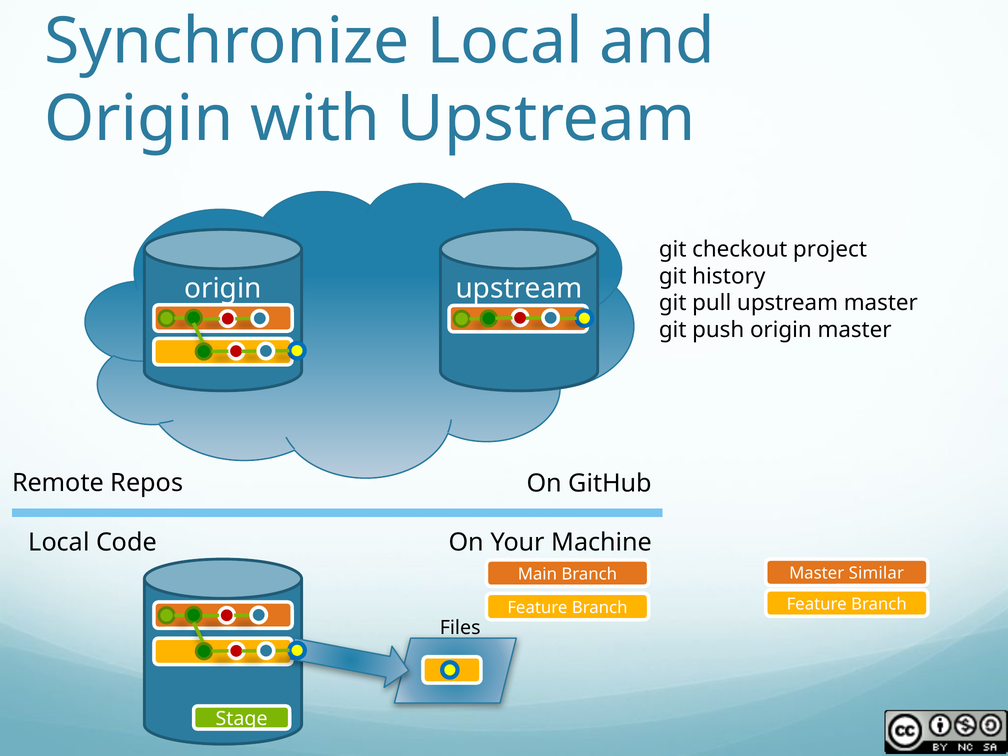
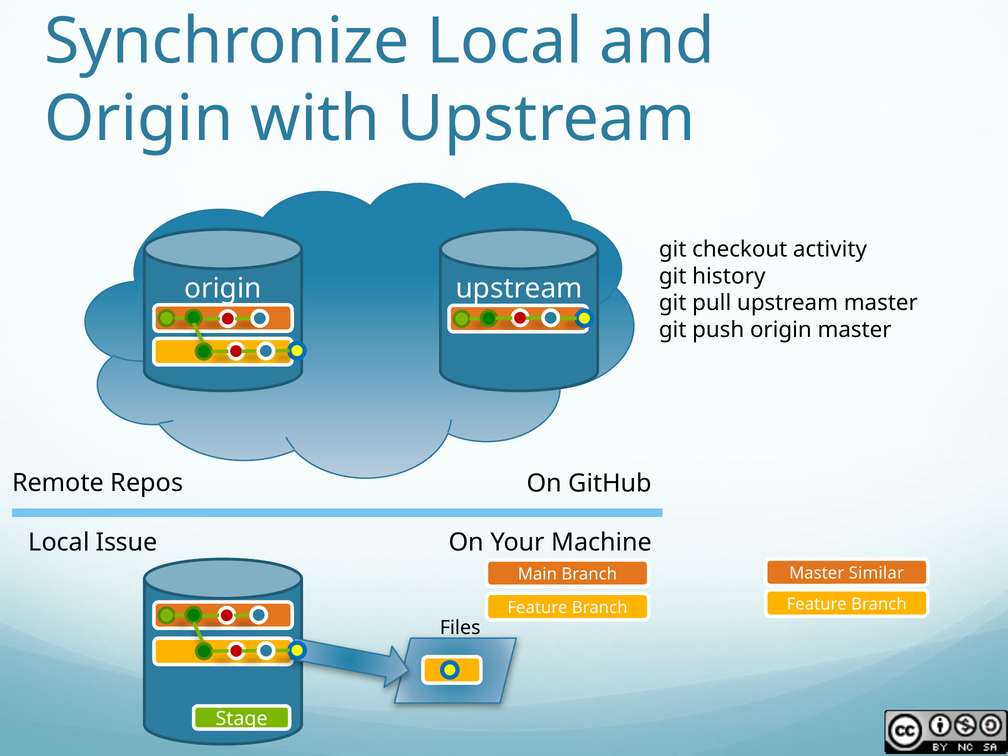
project: project -> activity (830, 249)
Code: Code -> Issue (127, 543)
